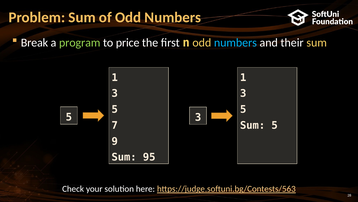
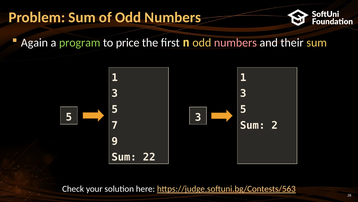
Break: Break -> Again (34, 43)
numbers colour: light blue -> pink (235, 43)
5: 5 -> 2 (275, 125)
95: 95 -> 22 (149, 157)
